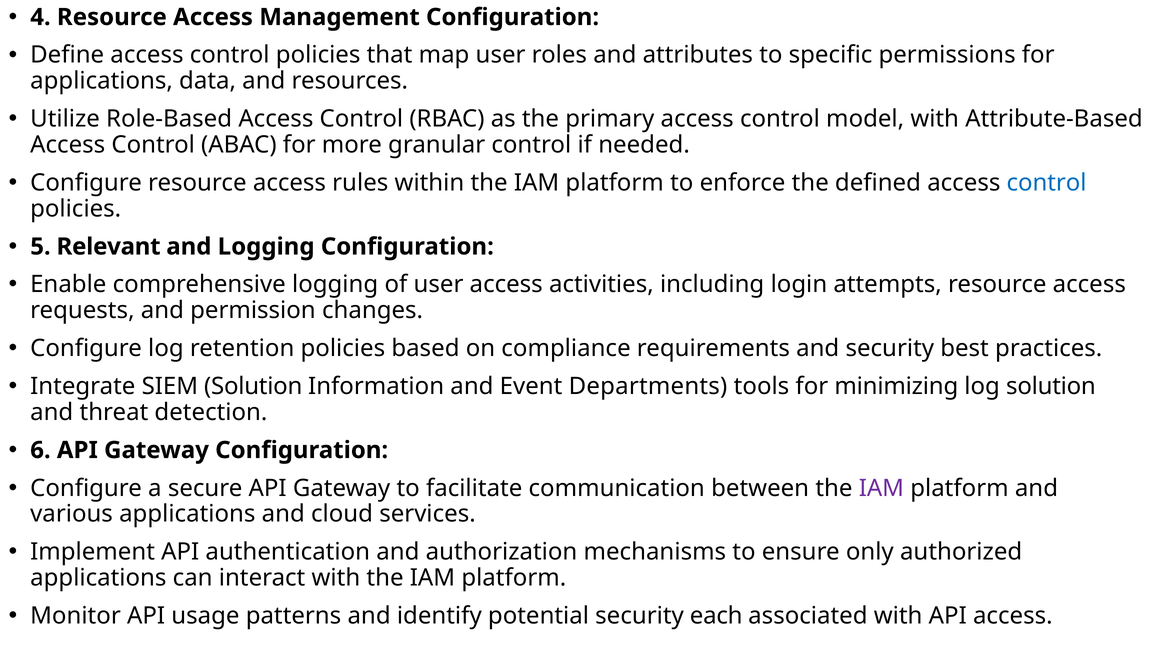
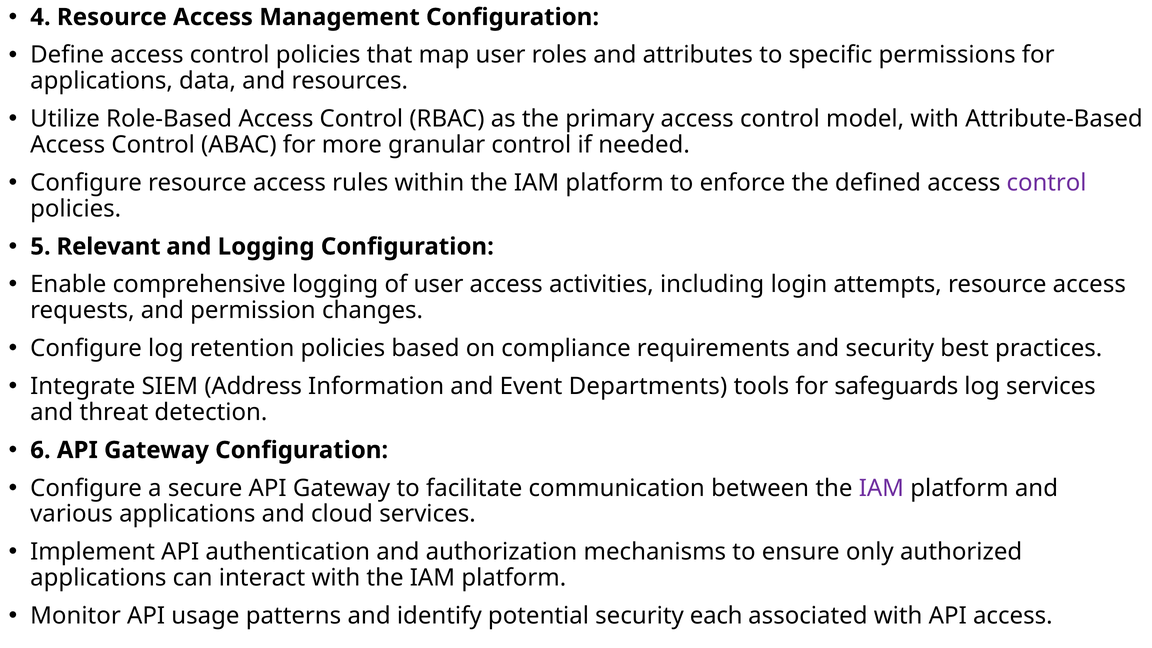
control colour: blue -> purple (1047, 183)
SIEM Solution: Solution -> Address (253, 386)
minimizing: minimizing -> safeguards (896, 386)
log solution: solution -> services (1051, 386)
